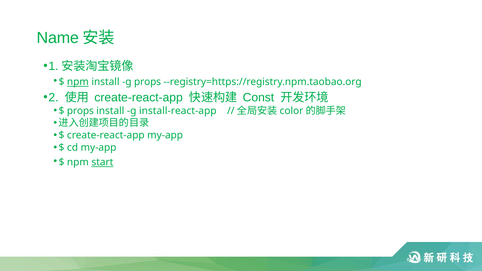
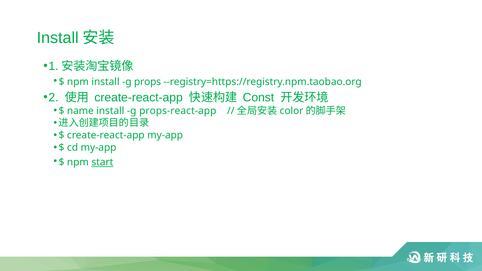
Name: Name -> Install (58, 38)
npm underline: present -> none (78, 82)
props: props -> name (80, 111)
install-react-app: install-react-app -> props-react-app (178, 111)
